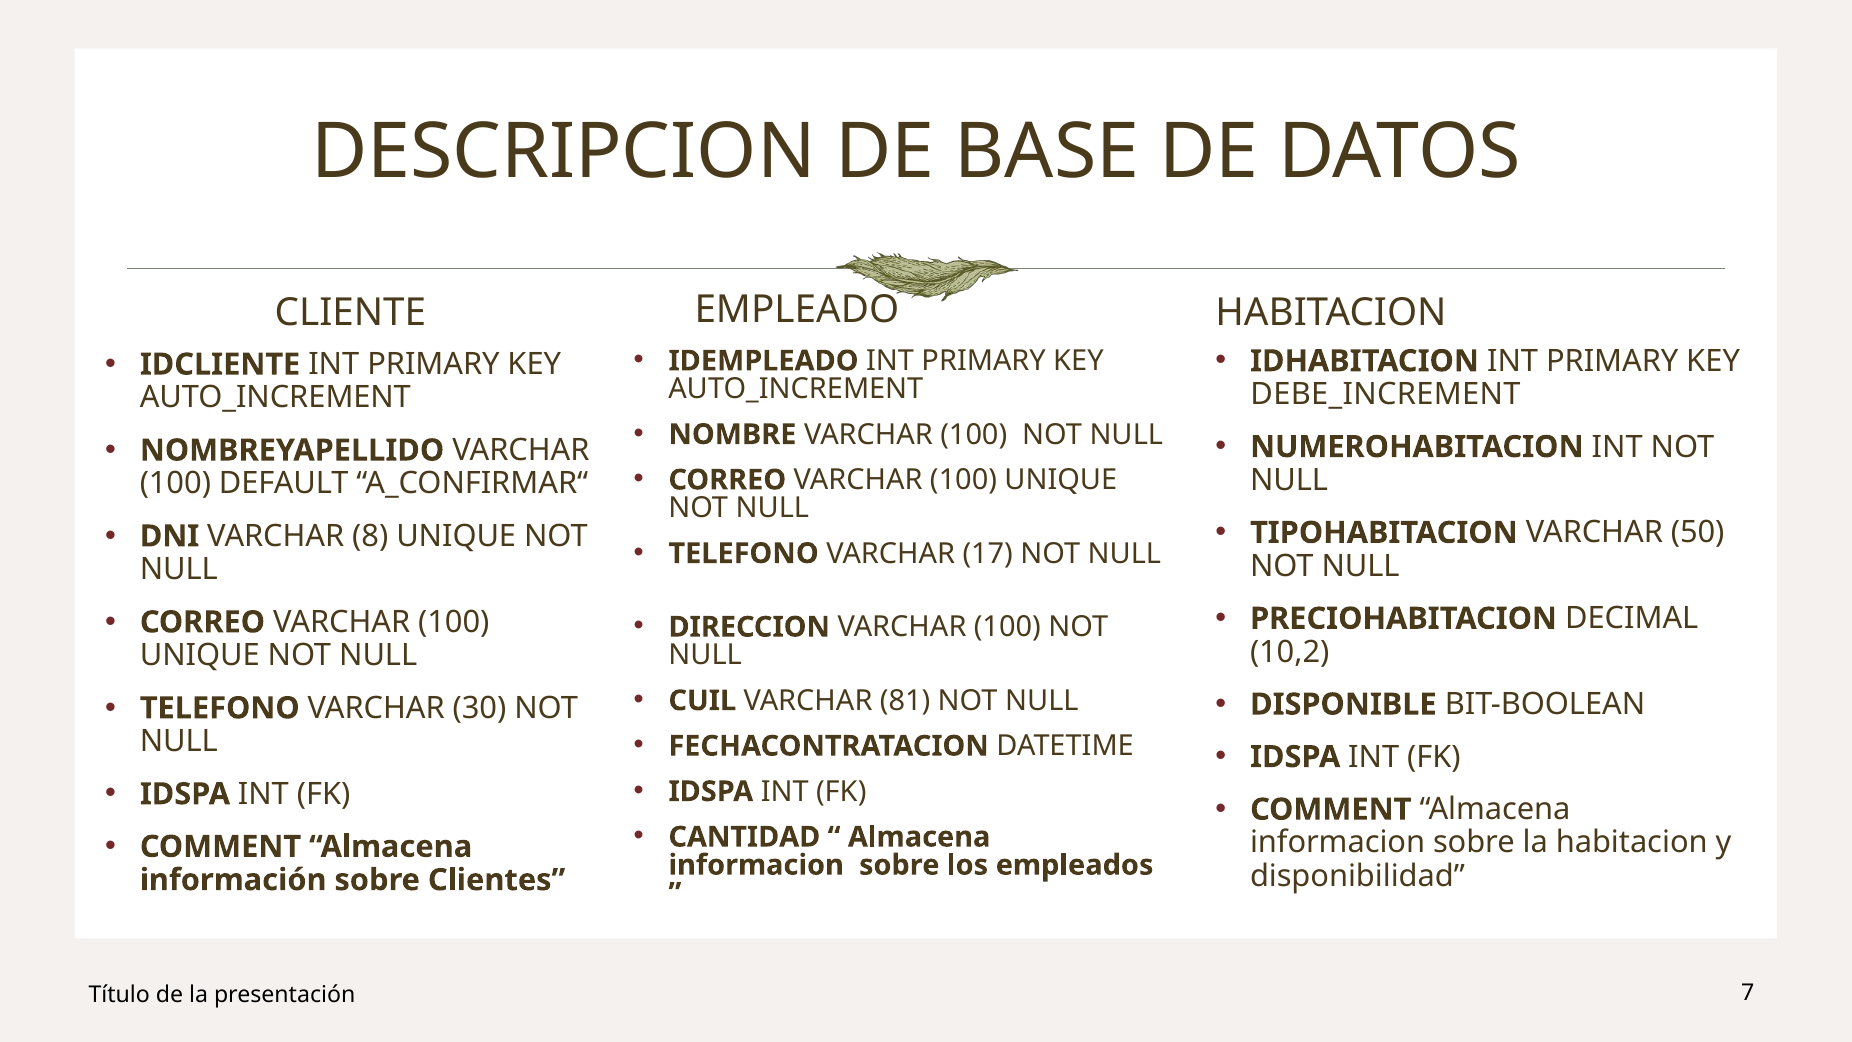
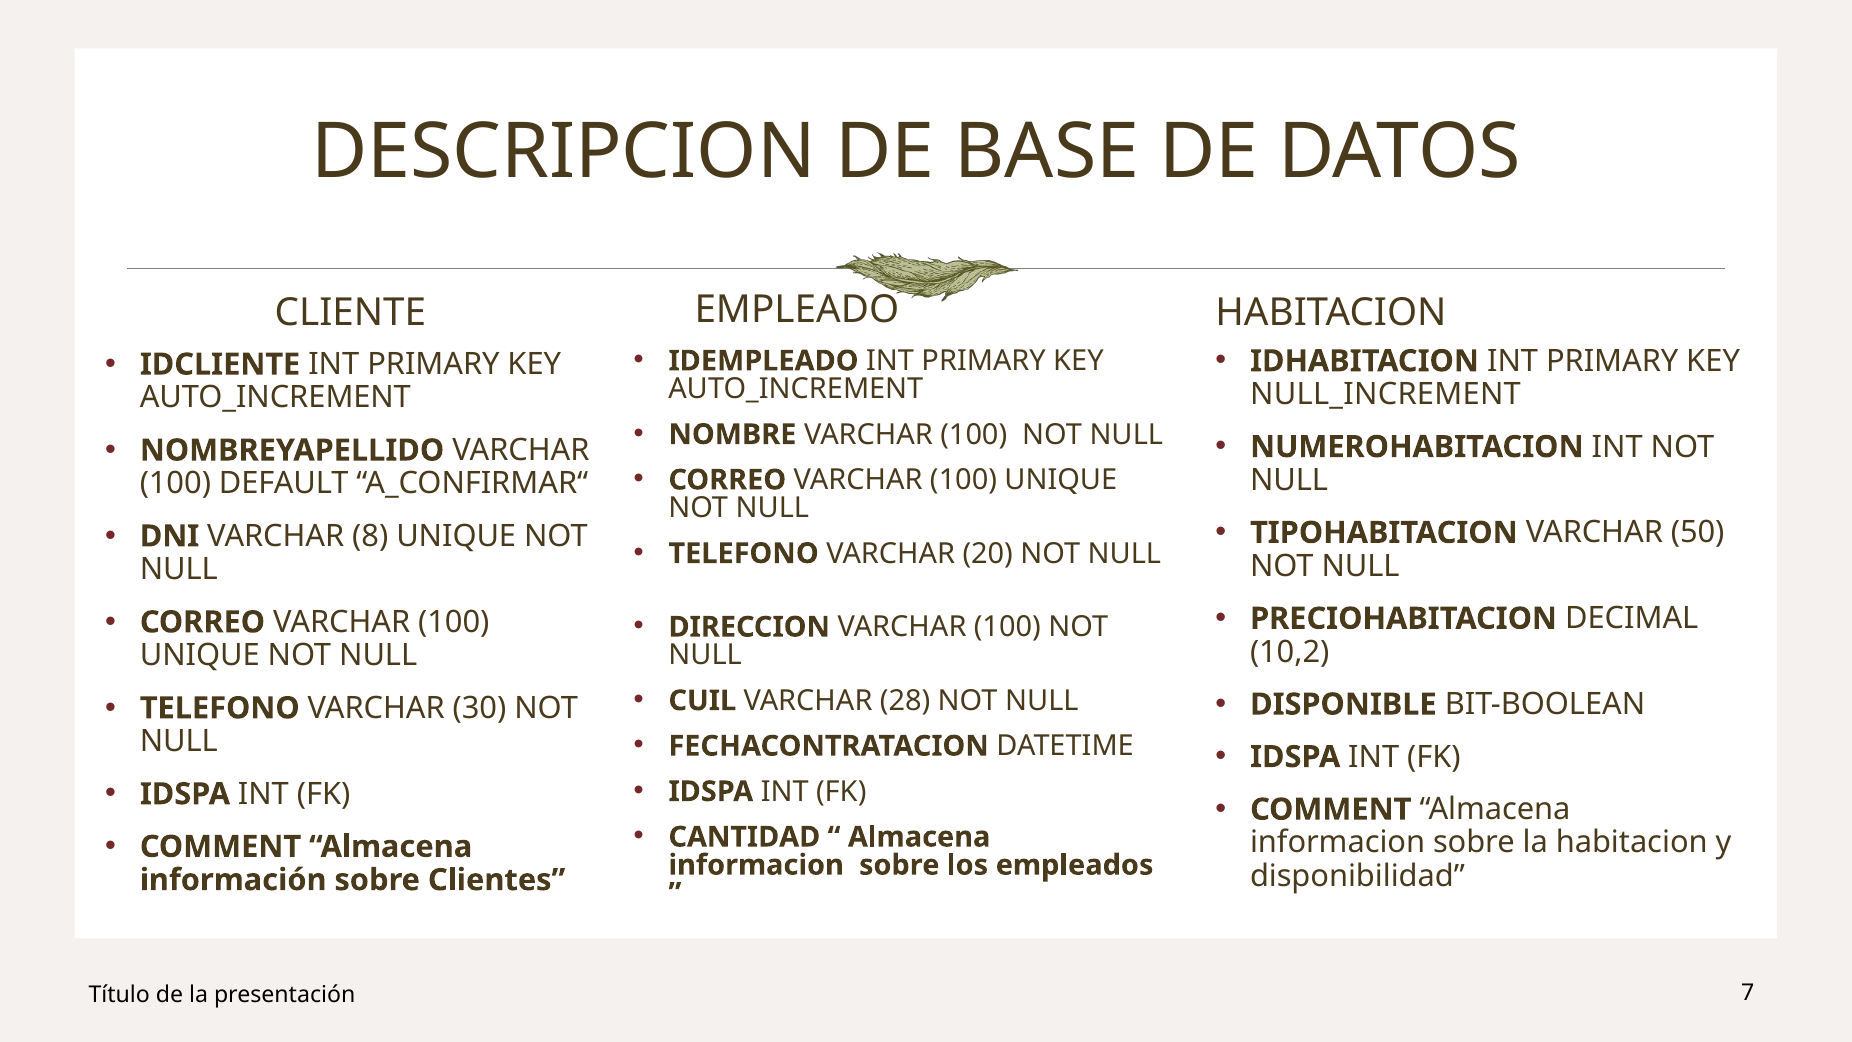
DEBE_INCREMENT: DEBE_INCREMENT -> NULL_INCREMENT (1385, 394)
17: 17 -> 20 (988, 553)
81: 81 -> 28 (905, 700)
